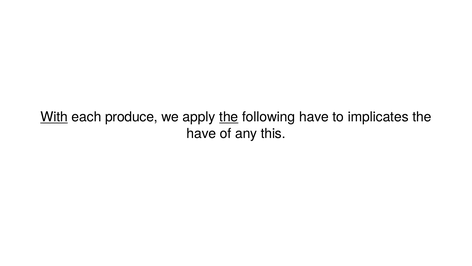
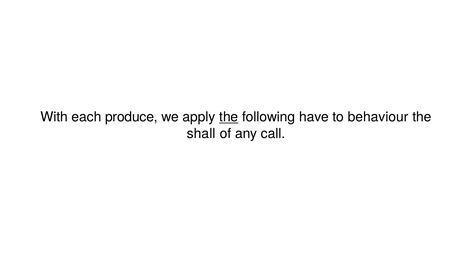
With underline: present -> none (54, 117)
implicates: implicates -> behaviour (378, 117)
have: have -> shall (201, 133)
this: this -> call (273, 133)
